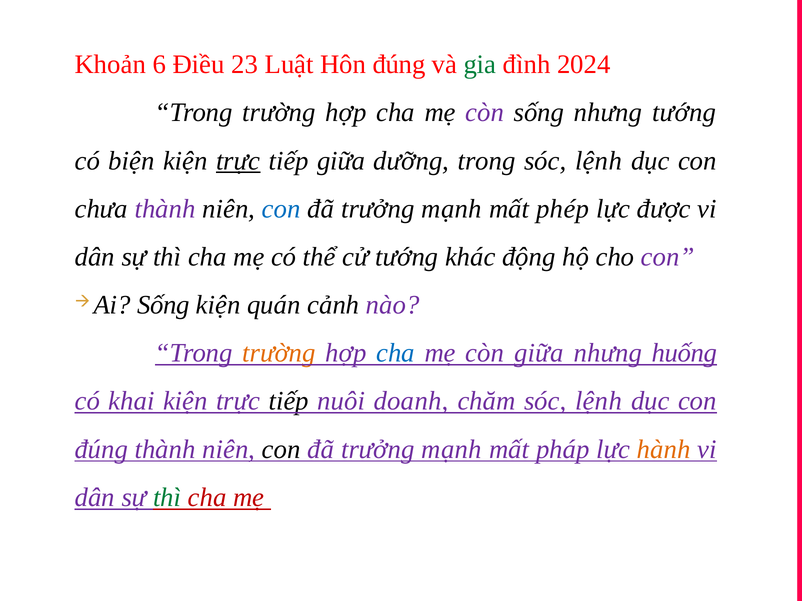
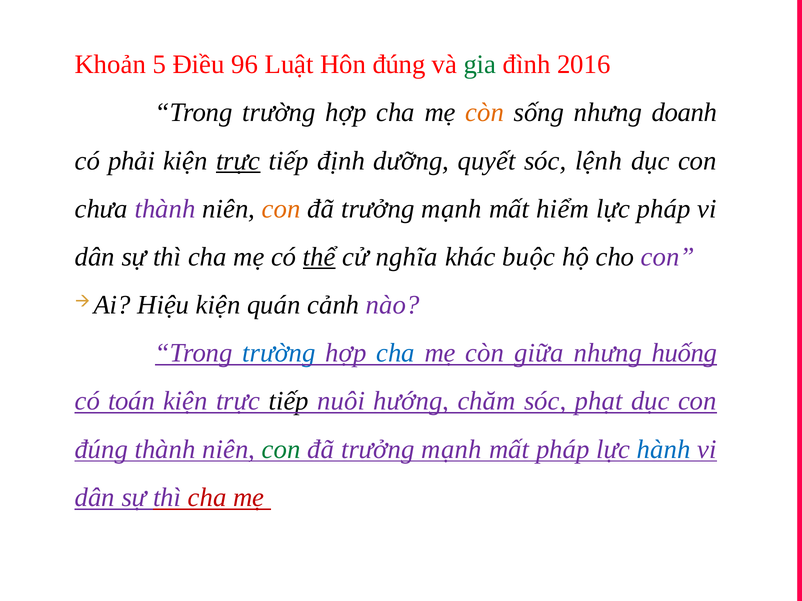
6: 6 -> 5 (159, 65)
23: 23 -> 96 (245, 65)
2024: 2024 -> 2016 (584, 65)
còn colour: purple -> orange (485, 113)
nhưng tướng: tướng -> doanh (684, 113)
biện: biện -> phải (132, 161)
tiếp giữa: giữa -> định (341, 161)
dưỡng trong: trong -> quyết (487, 161)
con colour: blue -> orange (281, 209)
phép: phép -> hiểm (563, 209)
lực được: được -> pháp (664, 209)
thể underline: none -> present (319, 257)
cử tướng: tướng -> nghĩa (407, 257)
động: động -> buộc (529, 257)
Ai Sống: Sống -> Hiệu (163, 305)
trường colour: orange -> blue (279, 353)
khai: khai -> toán (132, 401)
doanh: doanh -> hướng (411, 401)
chăm sóc lệnh: lệnh -> phạt (599, 401)
con colour: black -> green (281, 450)
hành colour: orange -> blue (664, 450)
thì colour: green -> purple (167, 498)
